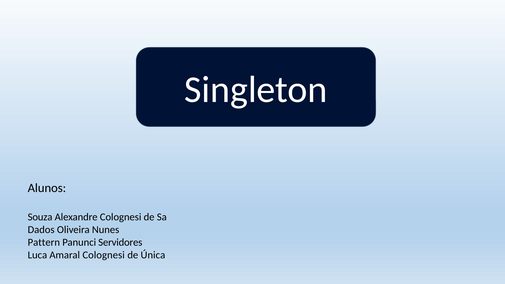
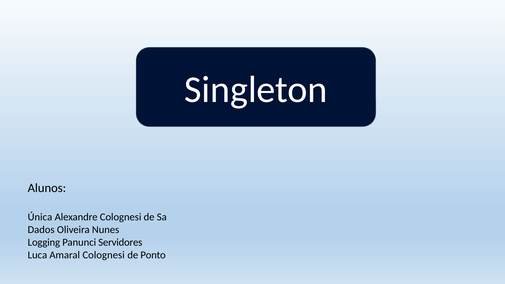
Souza: Souza -> Única (40, 217)
Pattern: Pattern -> Logging (44, 242)
Única: Única -> Ponto (153, 255)
